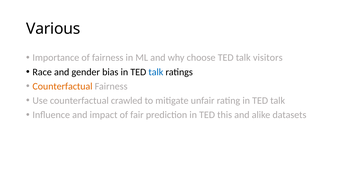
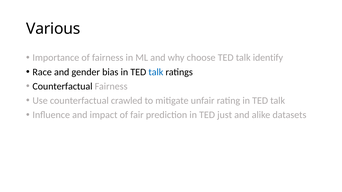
visitors: visitors -> identify (268, 58)
Counterfactual colour: orange -> black (63, 86)
this: this -> just (225, 115)
